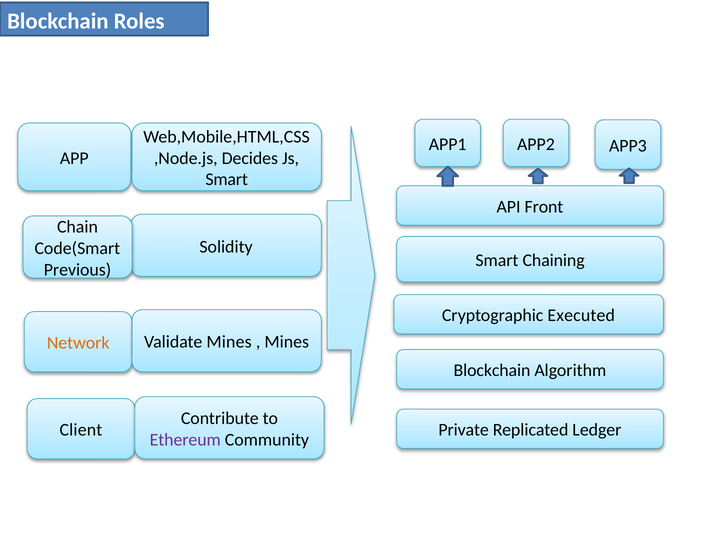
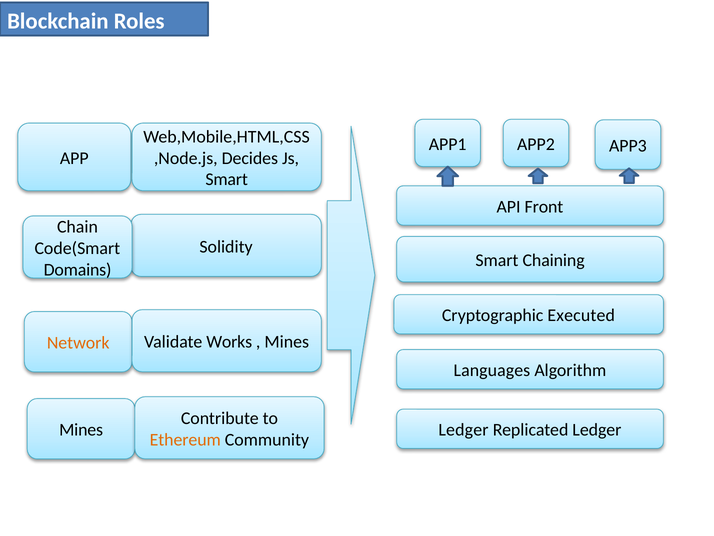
Previous: Previous -> Domains (78, 269)
Validate Mines: Mines -> Works (229, 342)
Blockchain: Blockchain -> Languages (492, 370)
Client: Client -> Mines (81, 430)
Private: Private -> Ledger (463, 430)
Ethereum colour: purple -> orange (185, 439)
